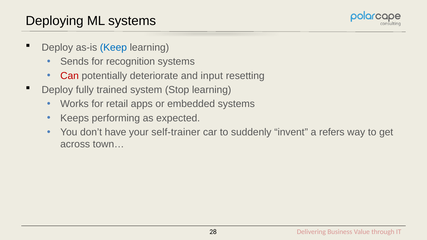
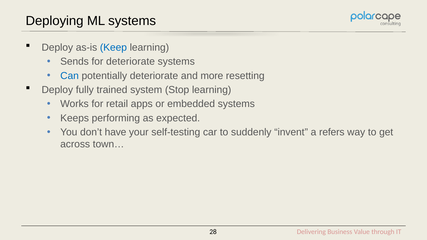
for recognition: recognition -> deteriorate (131, 62)
Can colour: red -> blue (70, 76)
input: input -> more (212, 76)
self-trainer: self-trainer -> self-testing (176, 132)
